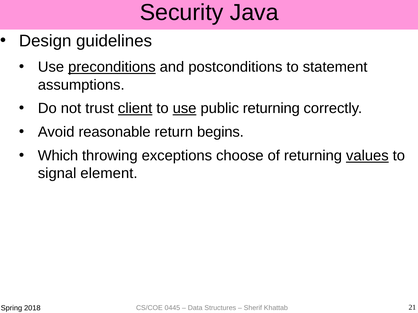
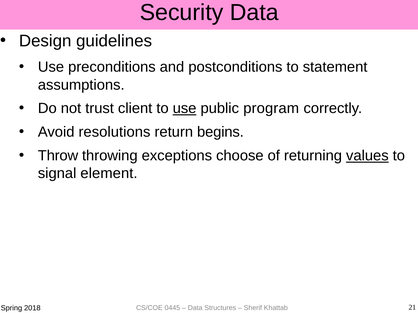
Security Java: Java -> Data (254, 12)
preconditions underline: present -> none (112, 67)
client underline: present -> none (135, 109)
public returning: returning -> program (271, 109)
reasonable: reasonable -> resolutions (114, 132)
Which: Which -> Throw (58, 156)
